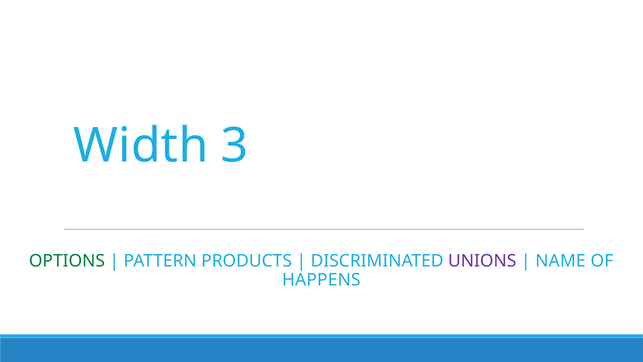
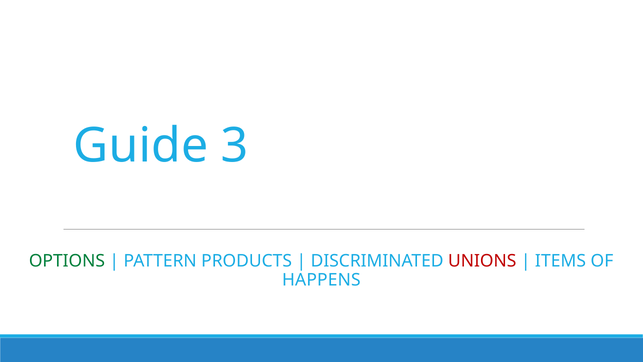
Width: Width -> Guide (141, 146)
UNIONS colour: purple -> red (482, 261)
NAME: NAME -> ITEMS (561, 261)
